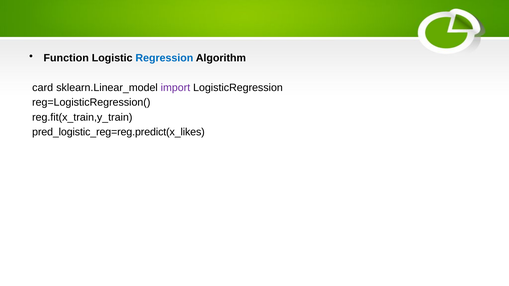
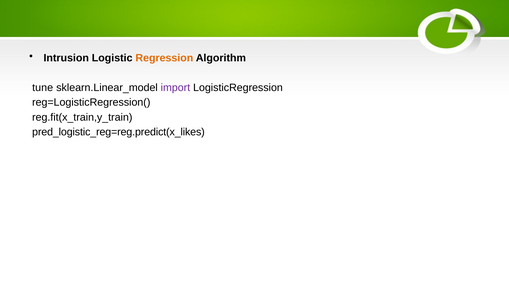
Function: Function -> Intrusion (66, 58)
Regression colour: blue -> orange (164, 58)
card: card -> tune (43, 88)
